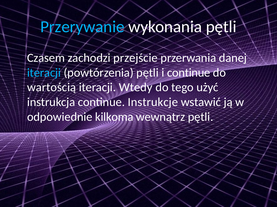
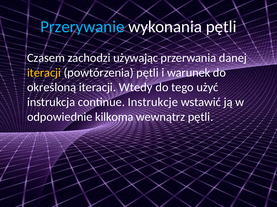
przejście: przejście -> używając (136, 58)
iteracji colour: light blue -> yellow (44, 73)
i continue: continue -> warunek (189, 73)
wartością: wartością -> określoną (52, 88)
